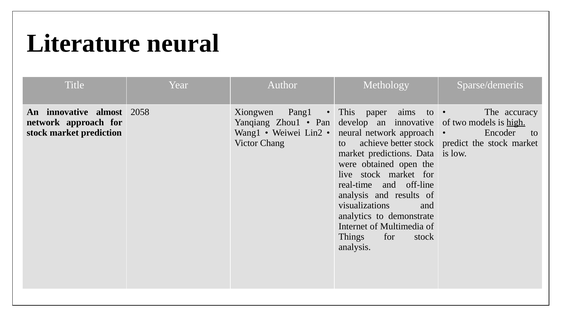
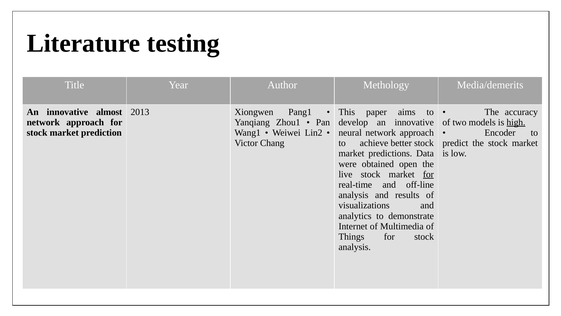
Literature neural: neural -> testing (183, 43)
Sparse/demerits: Sparse/demerits -> Media/demerits (490, 85)
2058: 2058 -> 2013 (140, 112)
for underline: none -> present (428, 174)
